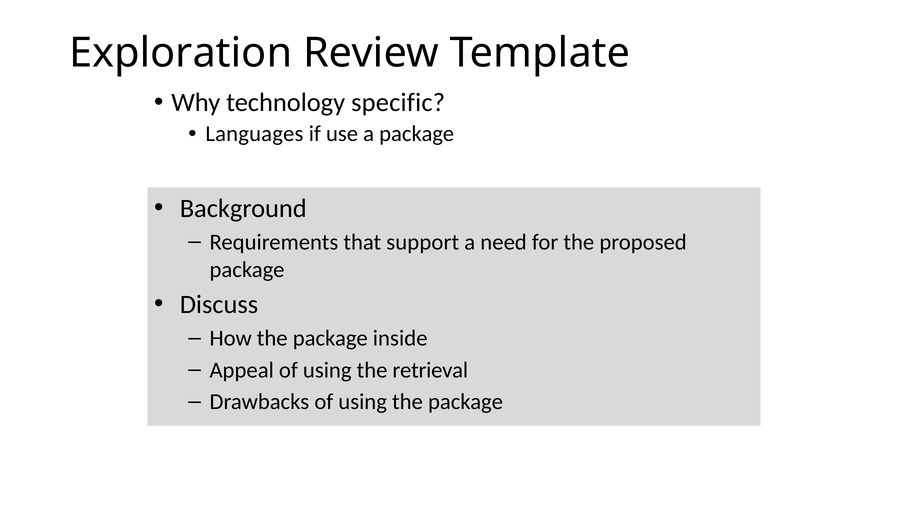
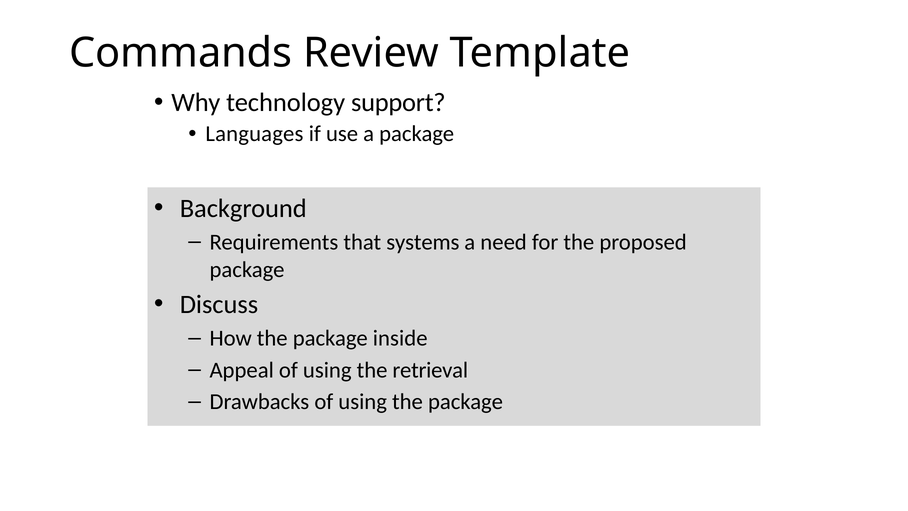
Exploration: Exploration -> Commands (181, 53)
specific: specific -> support (398, 103)
support: support -> systems (423, 242)
